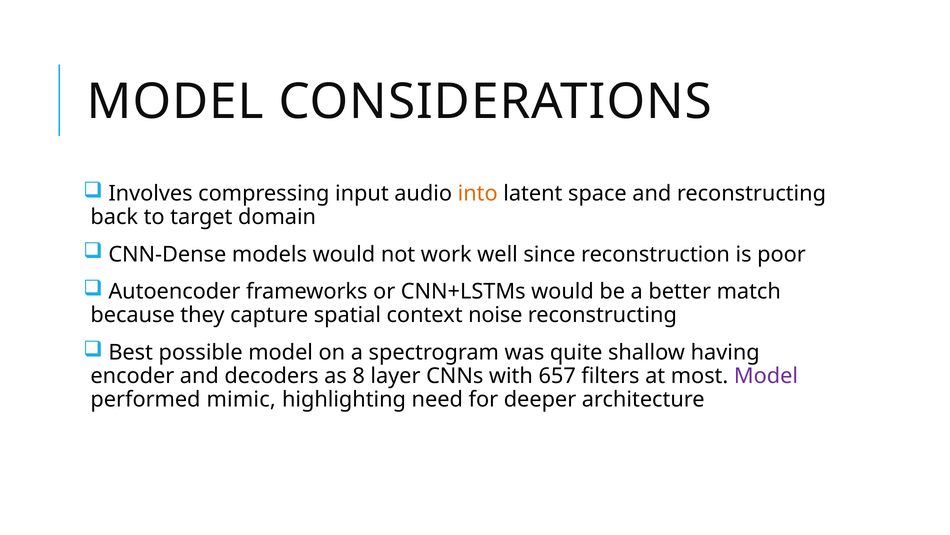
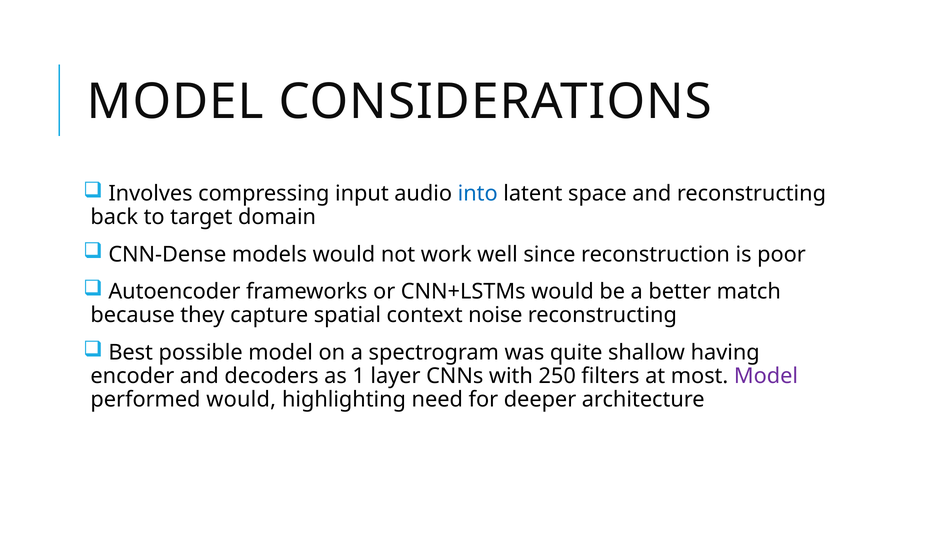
into colour: orange -> blue (478, 193)
8: 8 -> 1 (359, 376)
657: 657 -> 250 (557, 376)
performed mimic: mimic -> would (241, 399)
